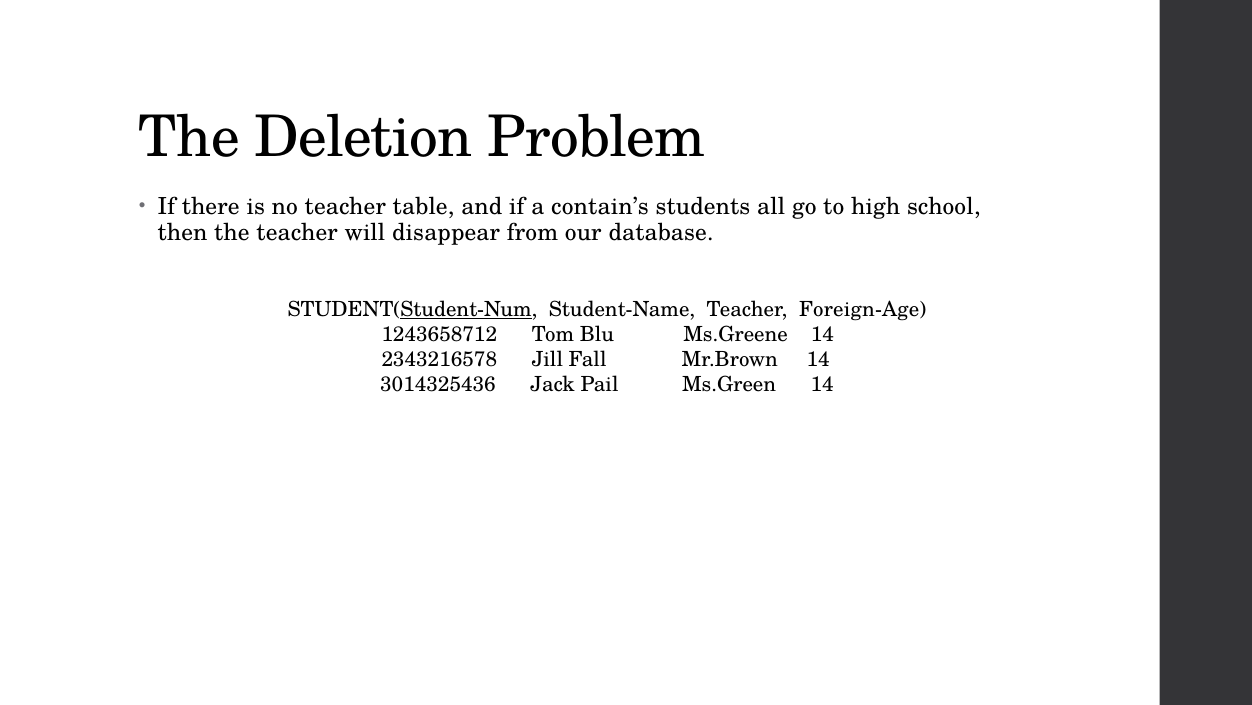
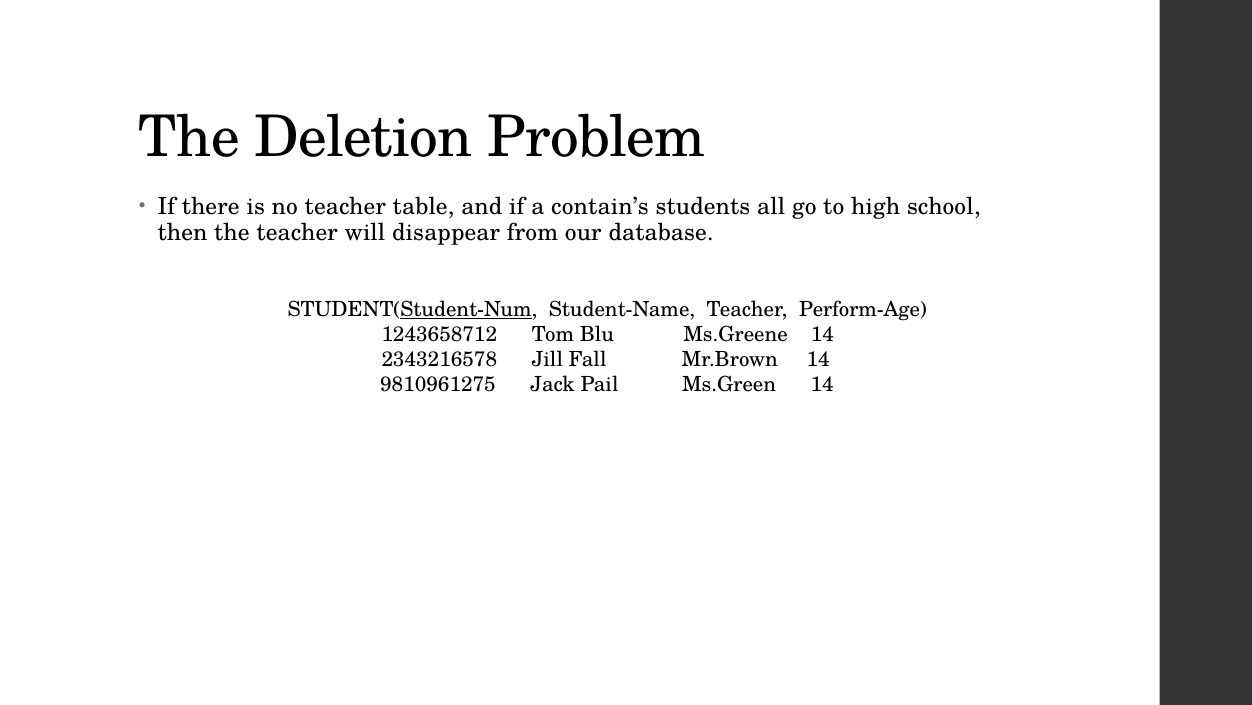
Foreign-Age: Foreign-Age -> Perform-Age (863, 309)
3014325436: 3014325436 -> 9810961275 (438, 384)
